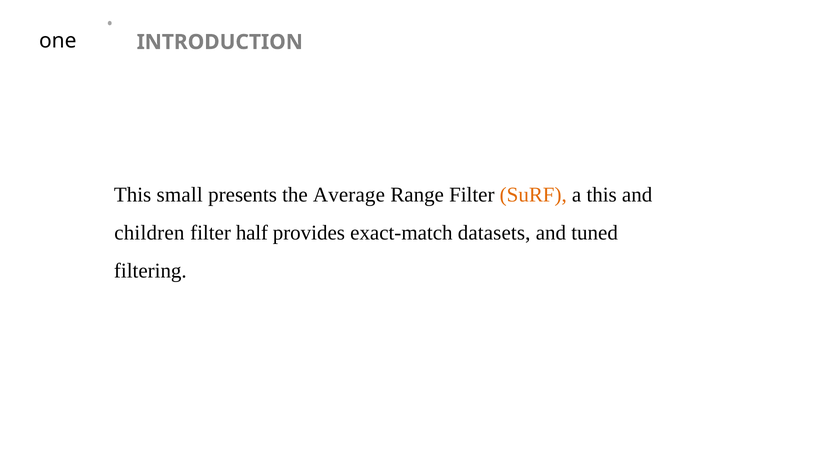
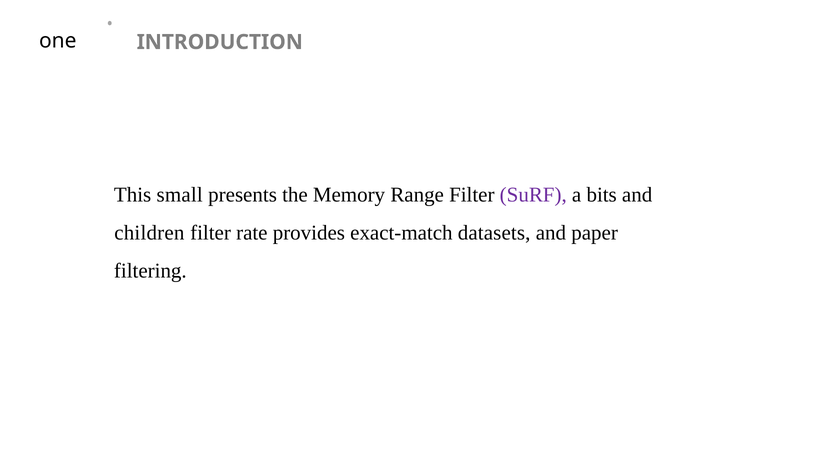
Average: Average -> Memory (349, 195)
SuRF colour: orange -> purple (533, 195)
a this: this -> bits (602, 195)
half: half -> rate (252, 233)
tuned: tuned -> paper (595, 233)
